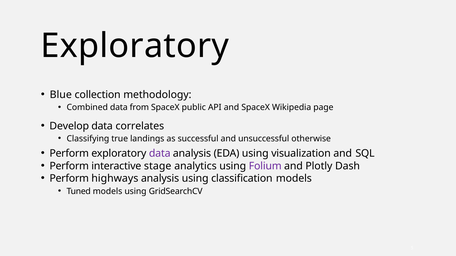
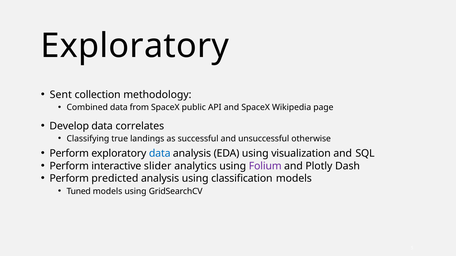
Blue: Blue -> Sent (61, 95)
data colour: purple -> blue (160, 154)
stage: stage -> slider (158, 166)
highways: highways -> predicted (115, 179)
